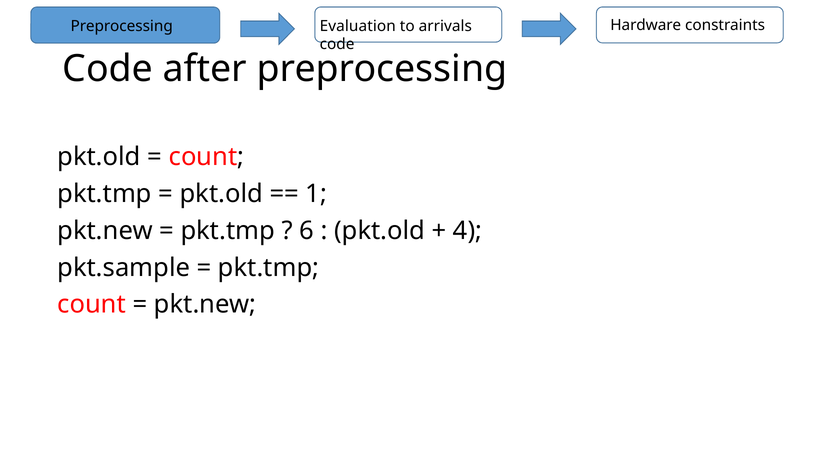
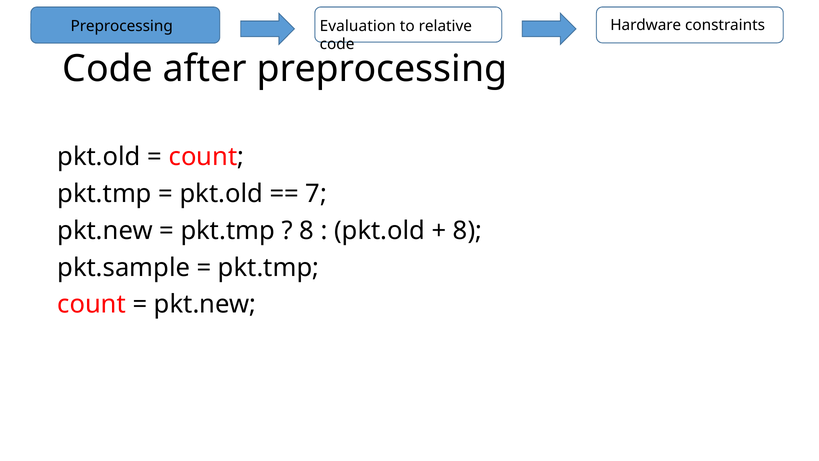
arrivals: arrivals -> relative (445, 26)
1: 1 -> 7 (316, 194)
6: 6 -> 8 (307, 231)
4: 4 -> 8 (468, 231)
